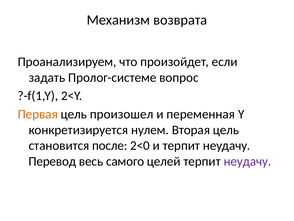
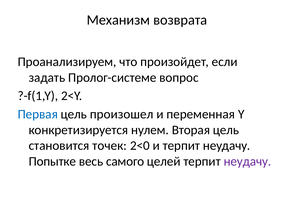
Первая colour: orange -> blue (38, 114)
после: после -> точек (110, 145)
Перевод: Перевод -> Попытке (52, 161)
